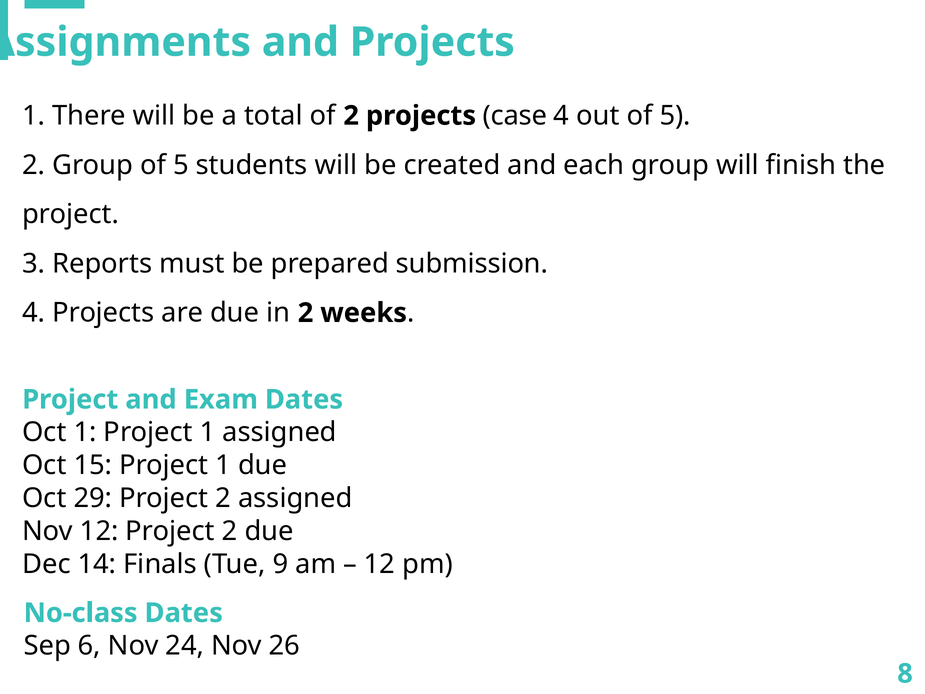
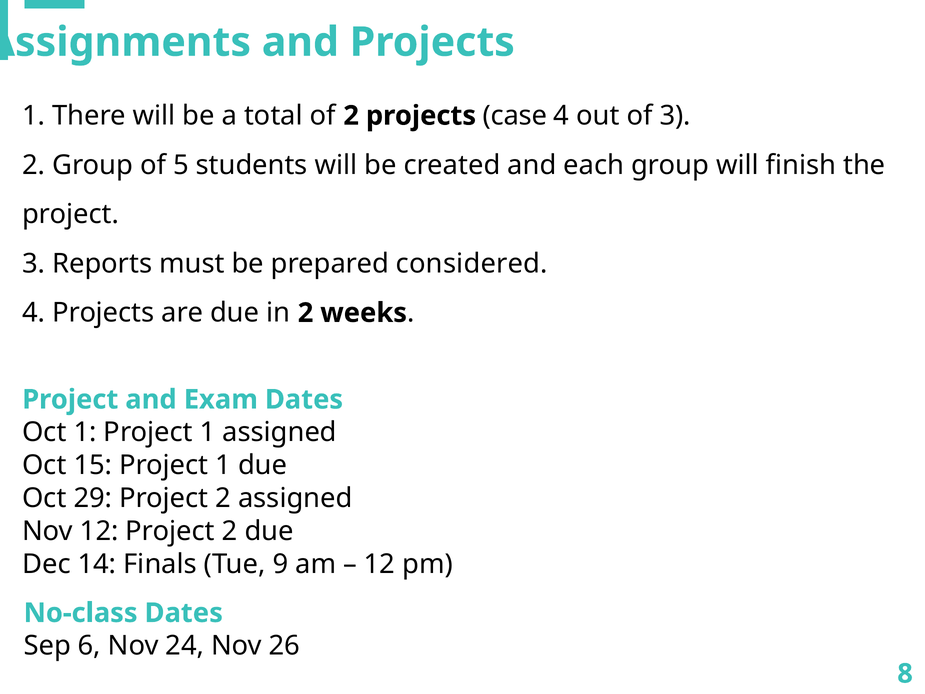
out of 5: 5 -> 3 (675, 116)
submission: submission -> considered (472, 264)
